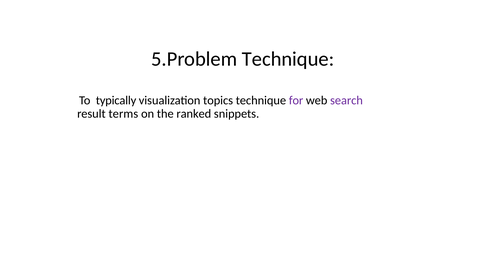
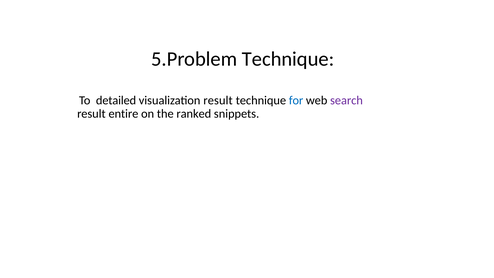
typically: typically -> detailed (116, 100)
visualization topics: topics -> result (218, 100)
for colour: purple -> blue (296, 100)
terms: terms -> entire (123, 114)
